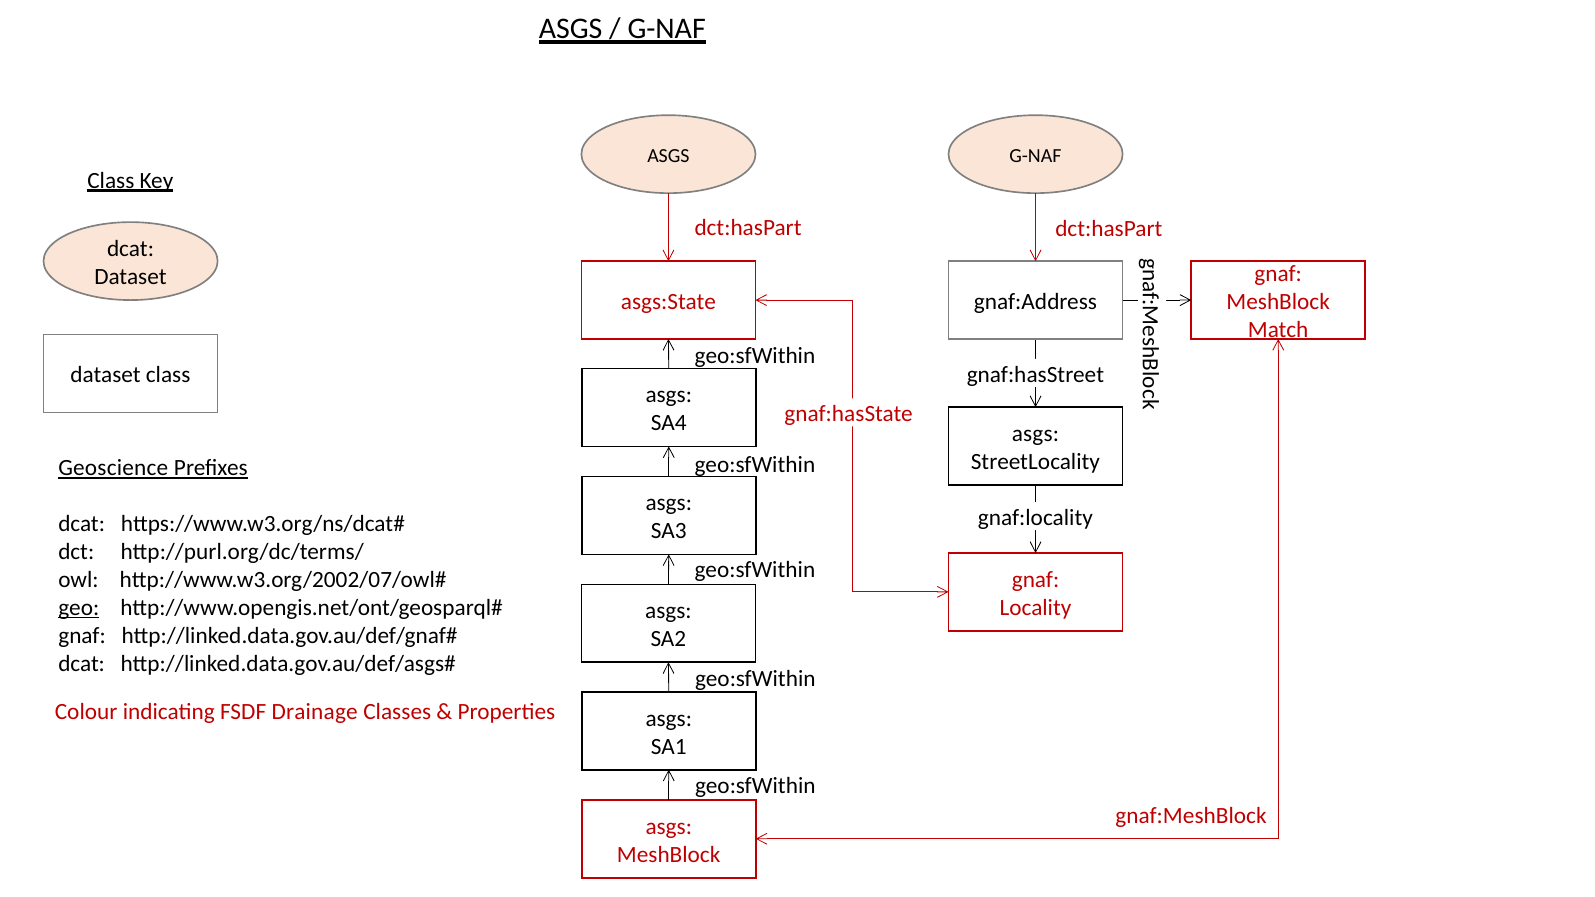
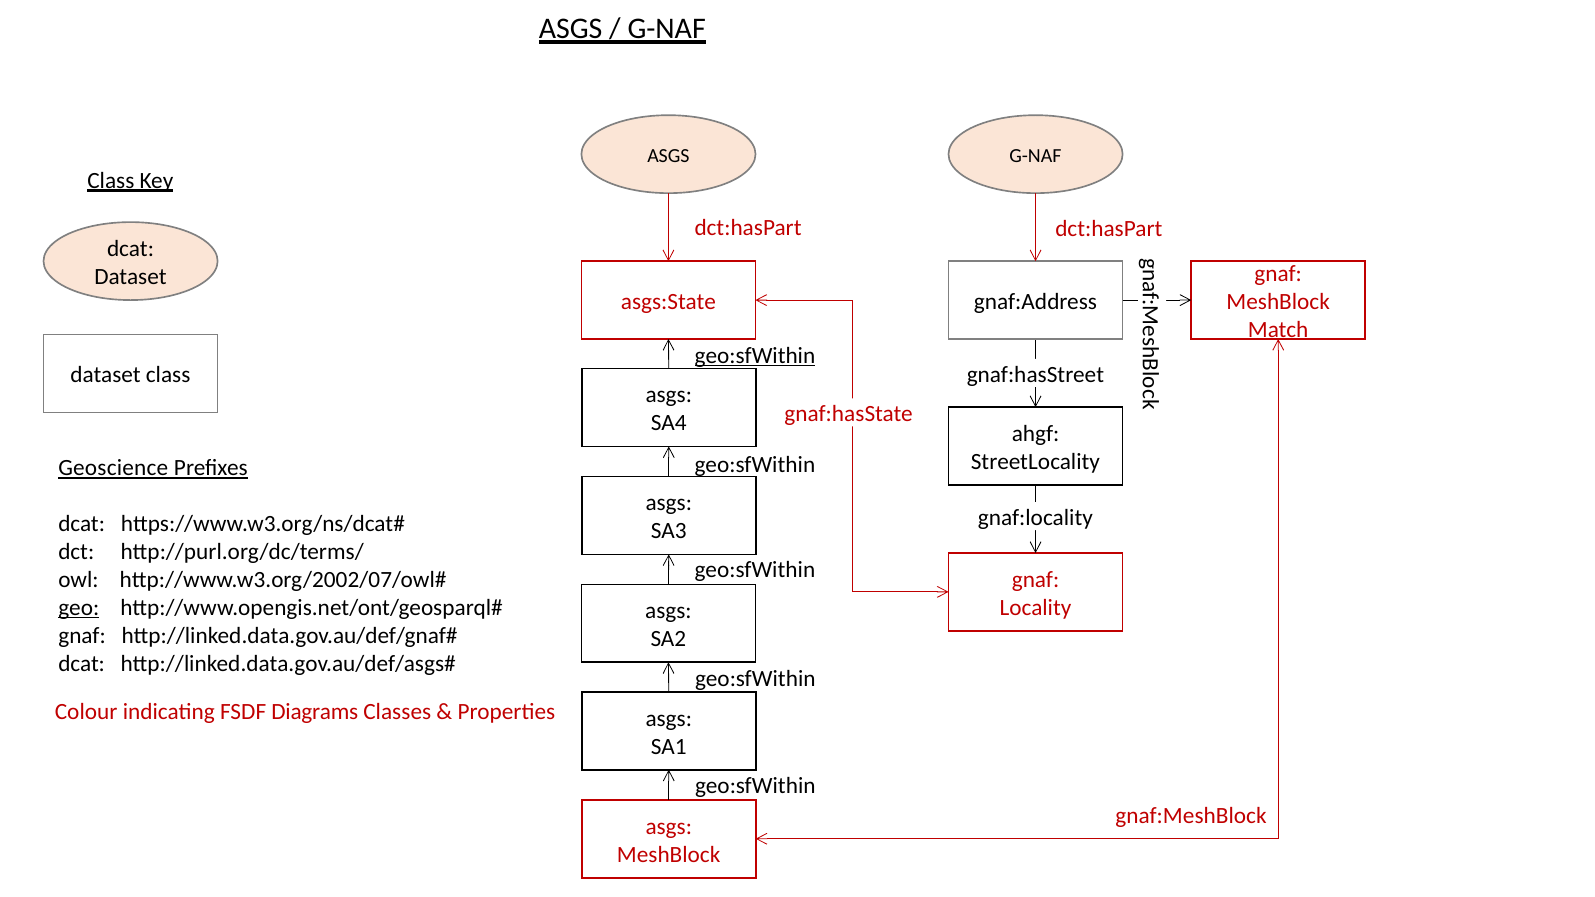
geo:sfWithin underline: none -> present (755, 356)
asgs: asgs -> ahgf (1036, 434)
Drainage: Drainage -> Diagrams (315, 711)
